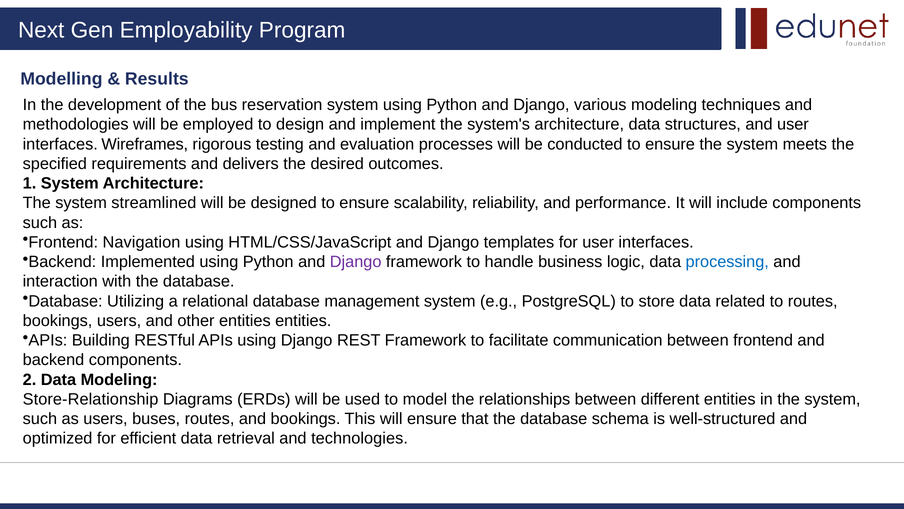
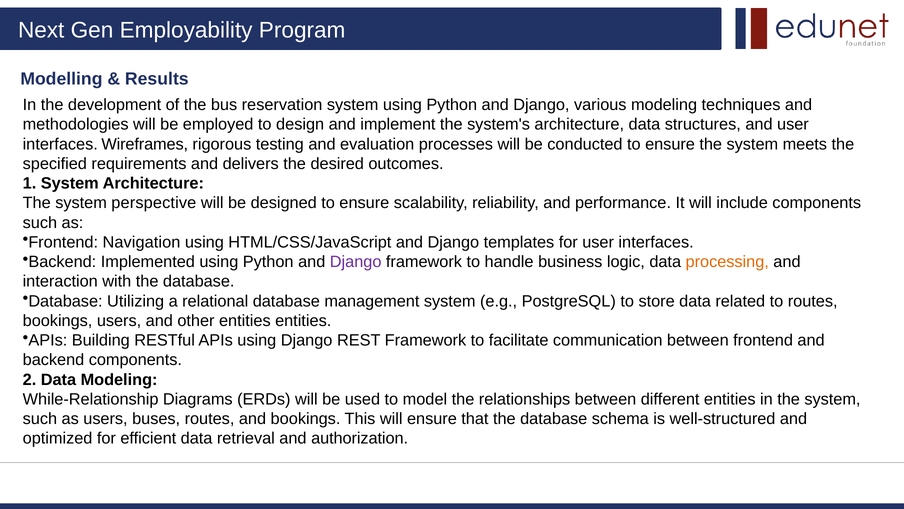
streamlined: streamlined -> perspective (154, 203)
processing colour: blue -> orange (727, 262)
Store-Relationship: Store-Relationship -> While-Relationship (91, 399)
technologies: technologies -> authorization (360, 438)
